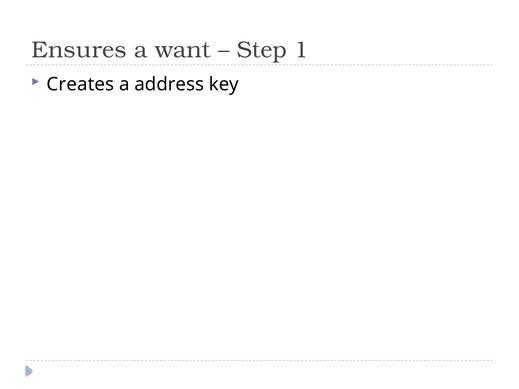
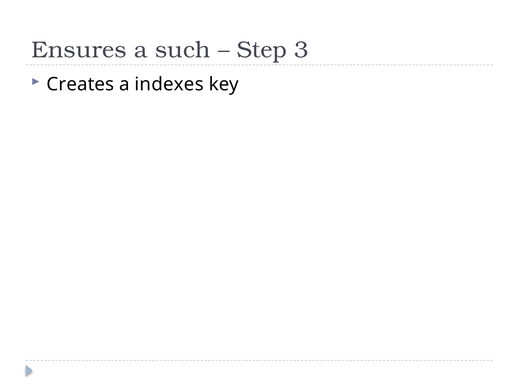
want: want -> such (183, 50)
1: 1 -> 3 (301, 50)
address: address -> indexes (169, 84)
